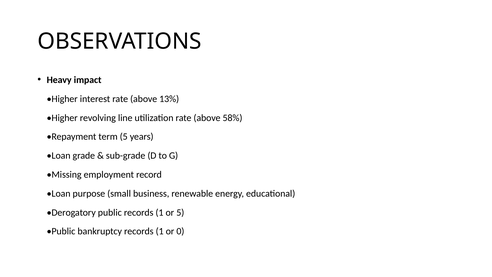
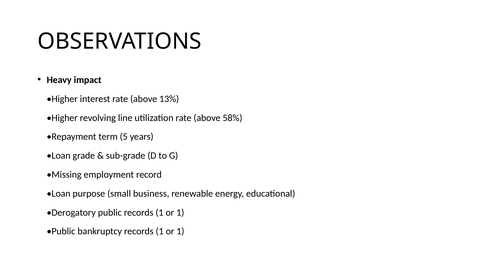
5: 5 -> 1 (180, 212)
0: 0 -> 1 (180, 231)
